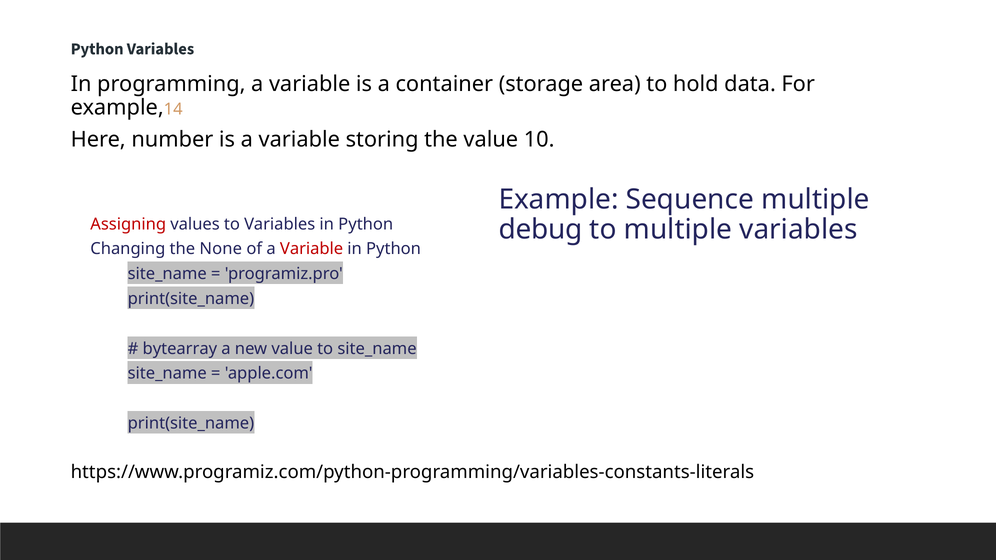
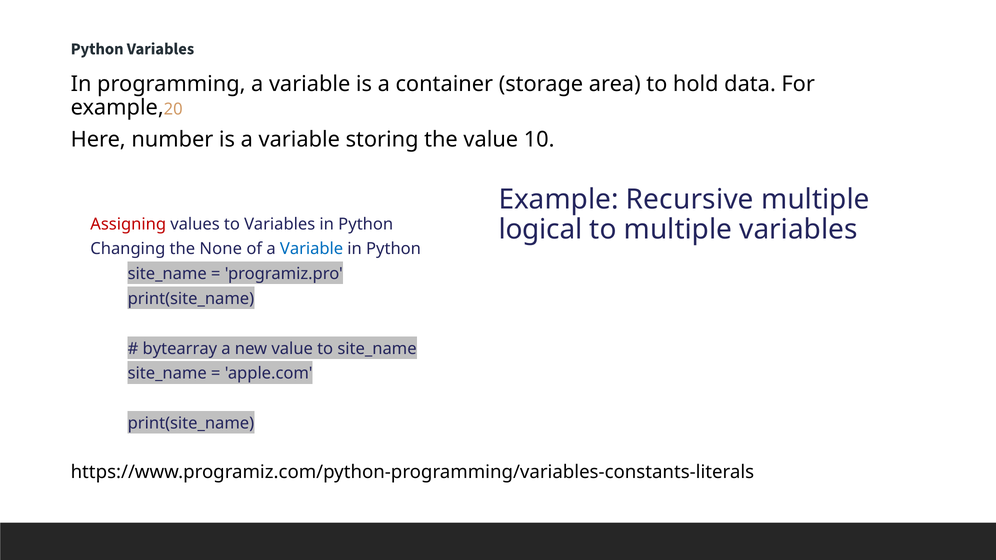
14: 14 -> 20 (173, 109)
Sequence: Sequence -> Recursive (690, 199)
debug: debug -> logical (540, 230)
Variable colour: red -> blue (312, 249)
